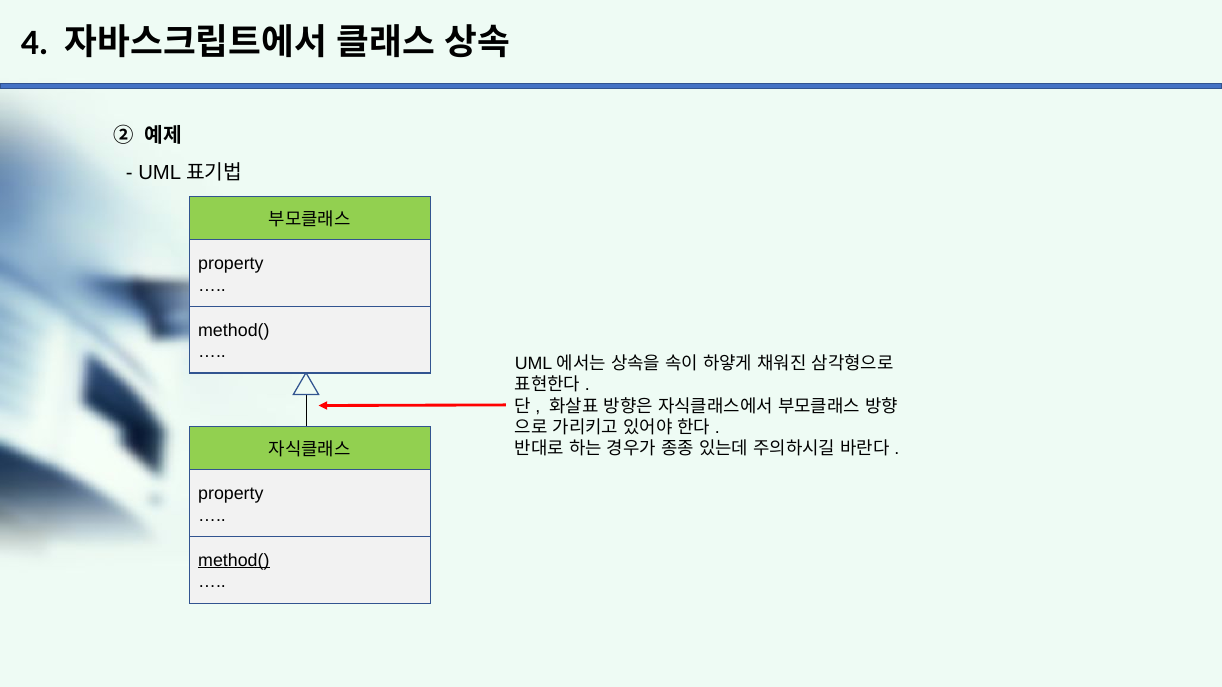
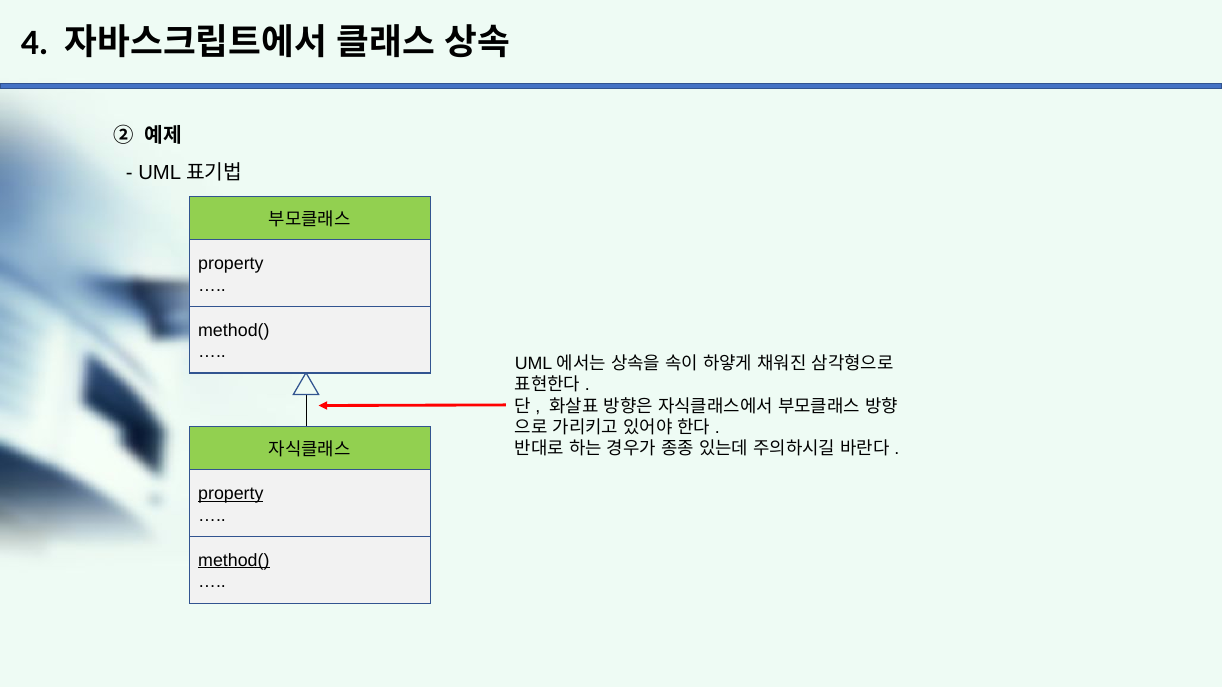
property underline: none -> present (231, 494)
